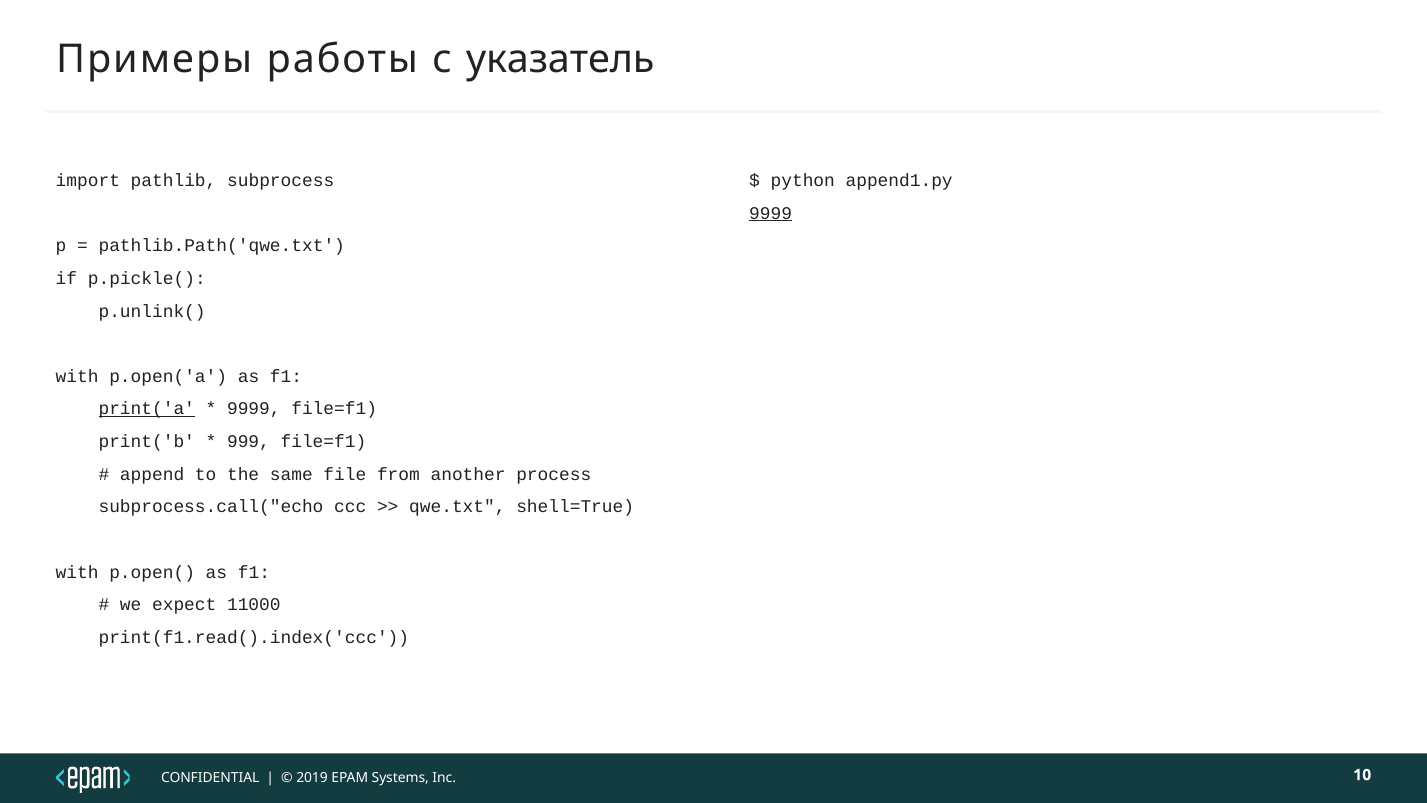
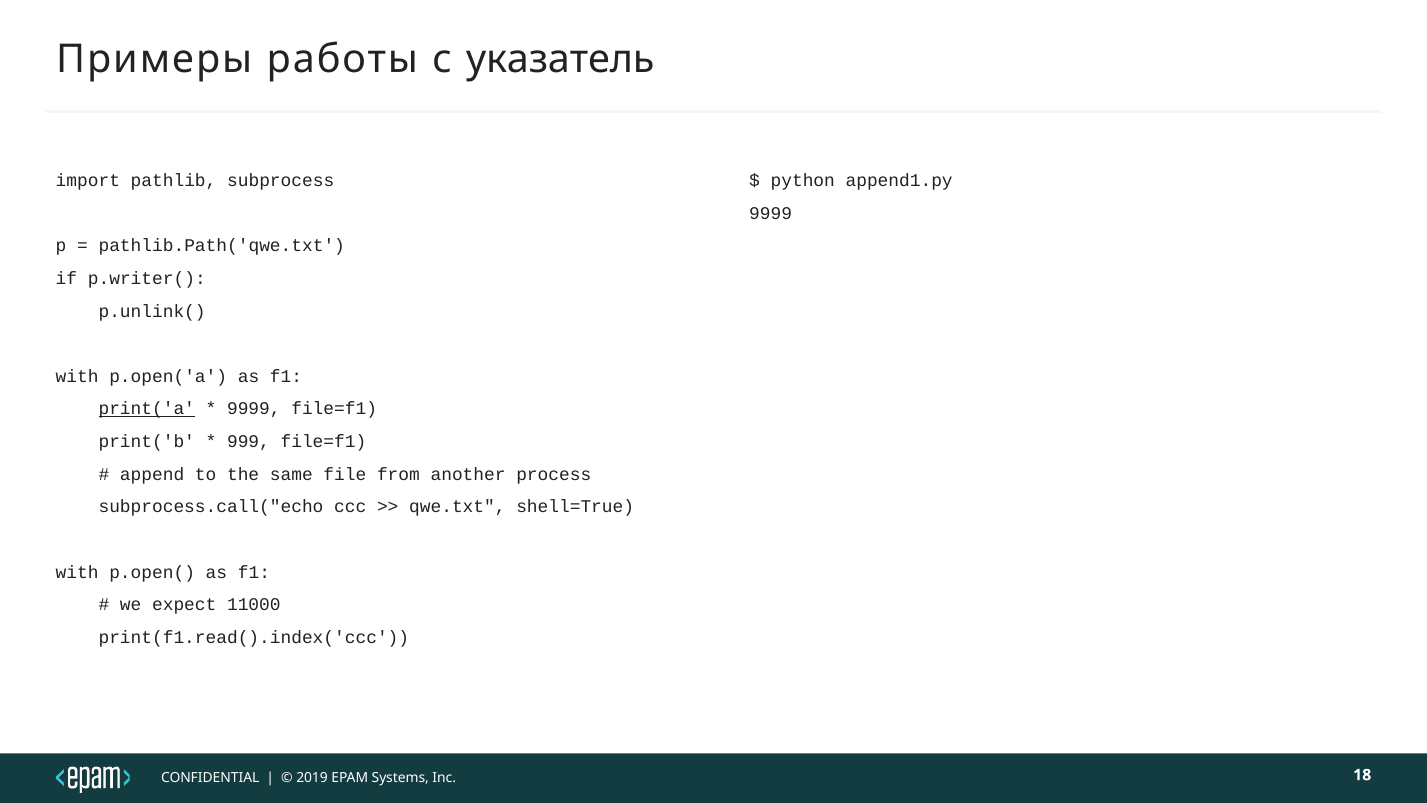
9999 underline: present -> none (771, 213)
p.pickle(: p.pickle( -> p.writer( (147, 278)
10: 10 -> 18 (1362, 775)
